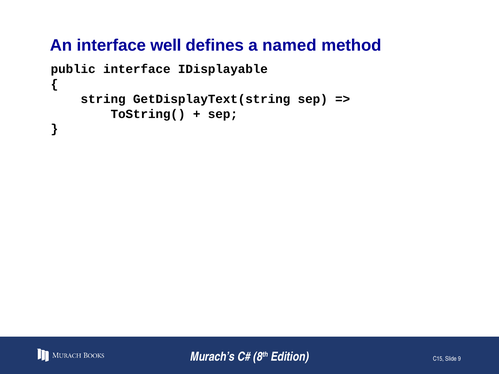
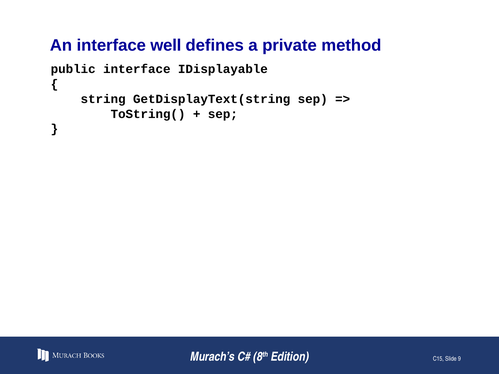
named: named -> private (290, 45)
